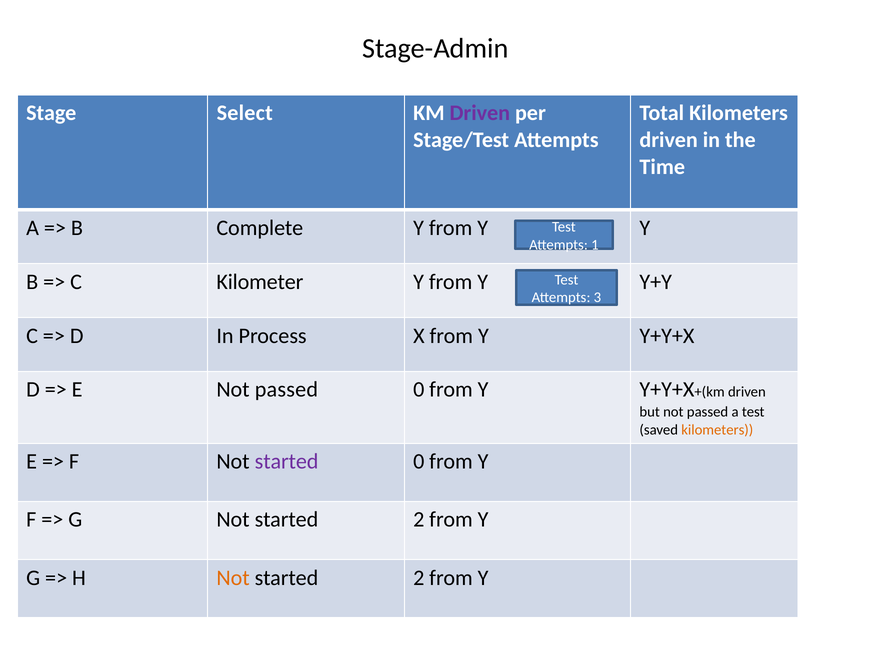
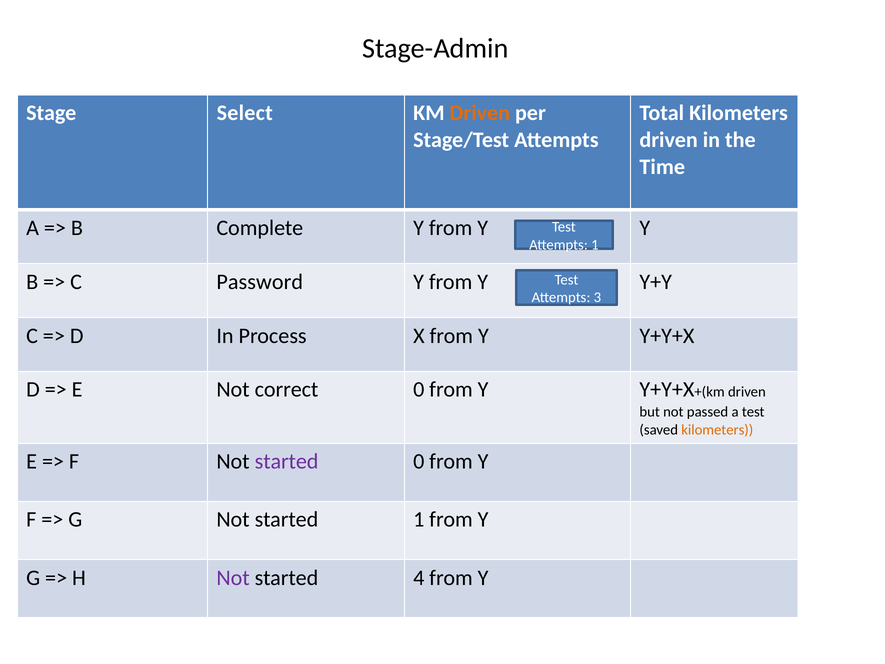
Driven colour: purple -> orange (480, 113)
Kilometer: Kilometer -> Password (260, 282)
E Not passed: passed -> correct (287, 390)
G Not started 2: 2 -> 1 (419, 519)
Not colour: orange -> purple (233, 578)
2: 2 -> 4 (419, 578)
